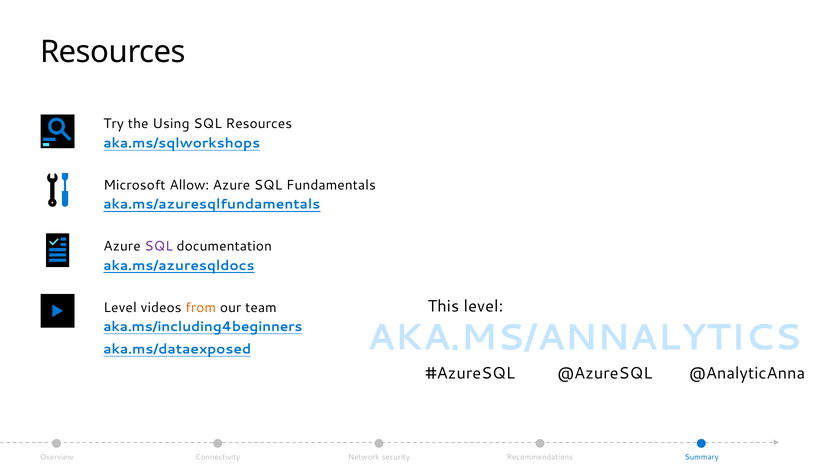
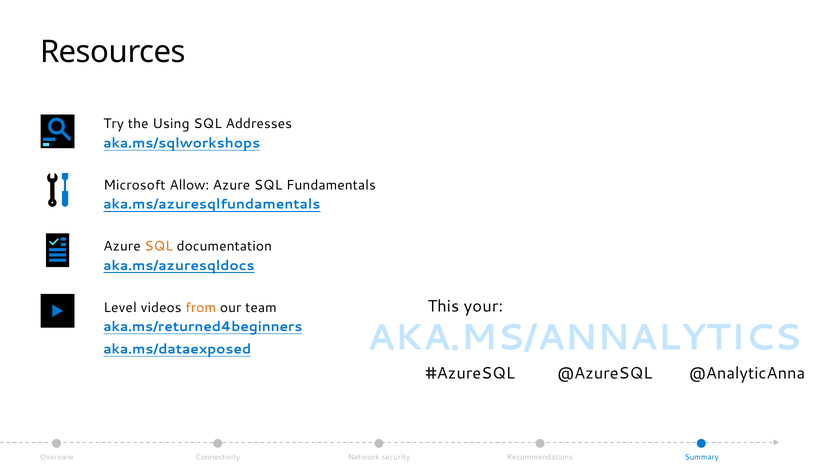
SQL Resources: Resources -> Addresses (259, 124)
SQL colour: purple -> orange (159, 246)
This level: level -> your (483, 306)
aka.ms/including4beginners: aka.ms/including4beginners -> aka.ms/returned4beginners (203, 327)
